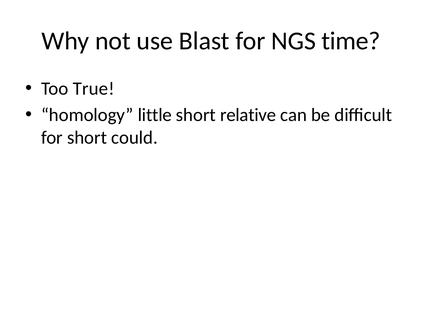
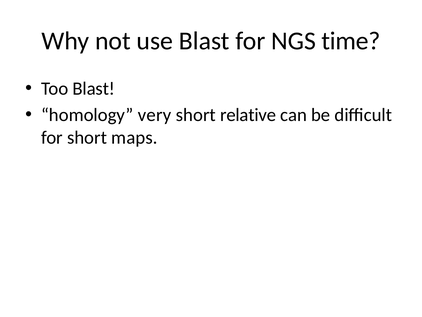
Too True: True -> Blast (94, 89)
little: little -> very (155, 115)
could: could -> maps (134, 137)
